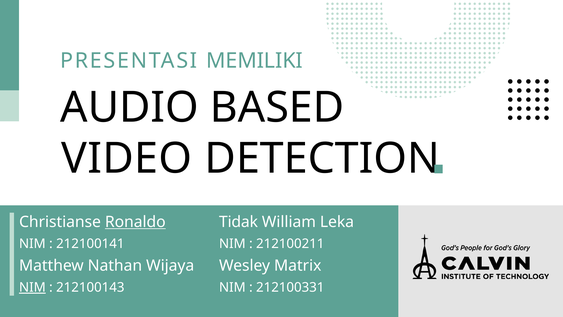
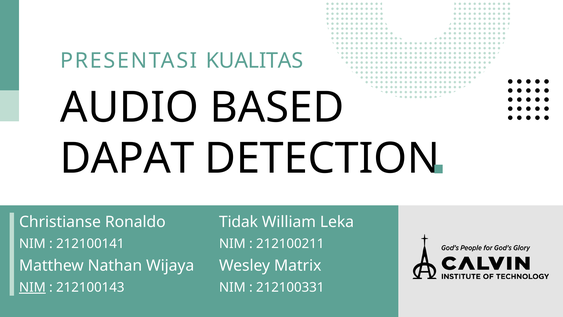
MEMILIKI: MEMILIKI -> KUALITAS (255, 61)
VIDEO: VIDEO -> DAPAT (127, 158)
Ronaldo underline: present -> none (135, 222)
